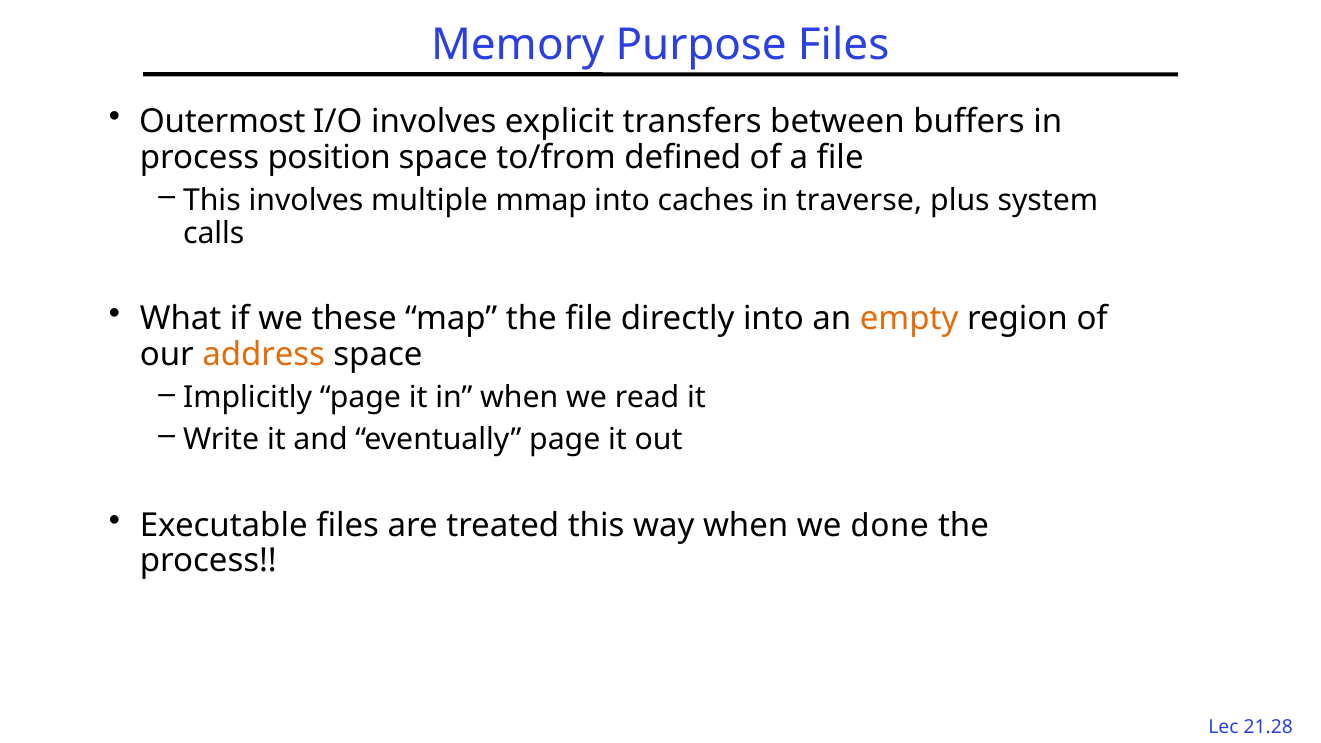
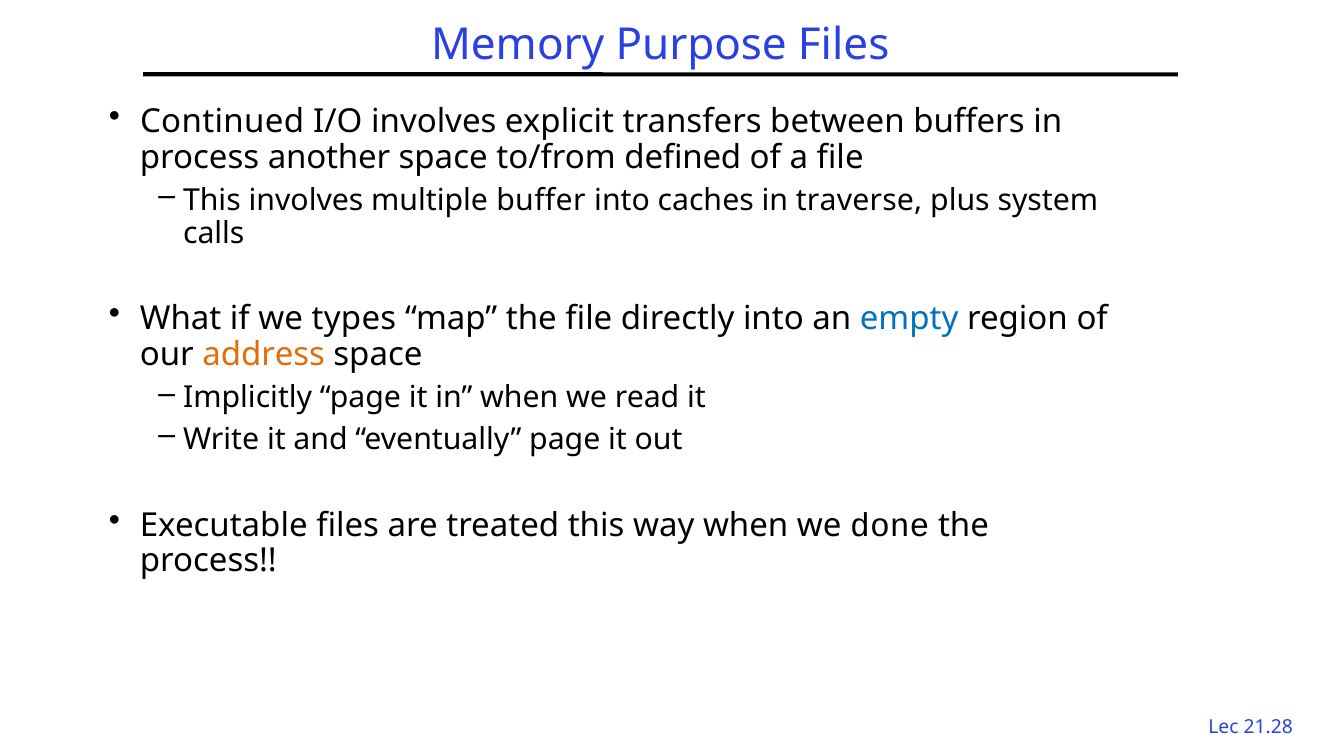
Outermost: Outermost -> Continued (222, 122)
position: position -> another (329, 157)
mmap: mmap -> buffer (541, 200)
these: these -> types (354, 319)
empty colour: orange -> blue (909, 319)
